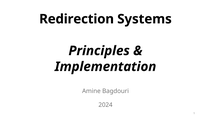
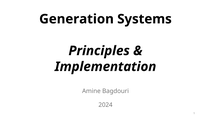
Redirection: Redirection -> Generation (77, 19)
